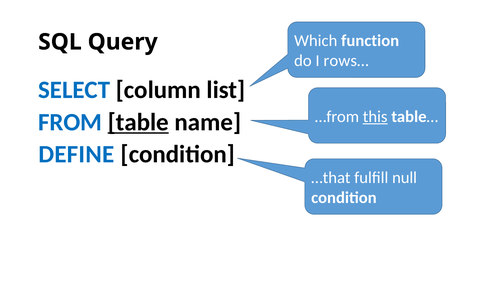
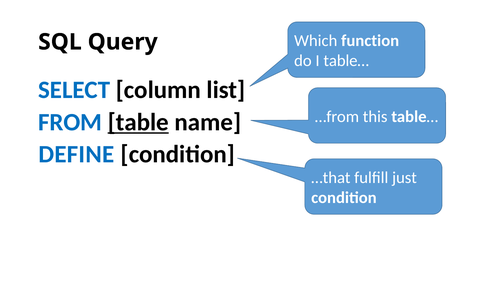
I rows…: rows… -> table… (346, 61)
this underline: present -> none (375, 117)
null: null -> just (405, 178)
